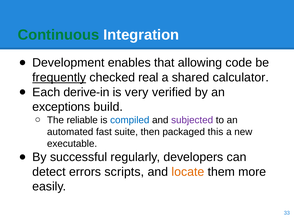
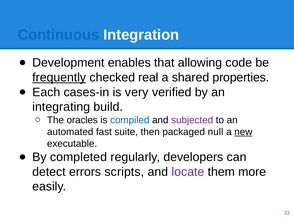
Continuous colour: green -> blue (58, 35)
calculator: calculator -> properties (241, 77)
derive-in: derive-in -> cases-in (86, 92)
exceptions: exceptions -> integrating (61, 107)
reliable: reliable -> oracles (82, 120)
this: this -> null (216, 132)
new underline: none -> present (243, 132)
successful: successful -> completed (79, 157)
locate colour: orange -> purple (188, 171)
